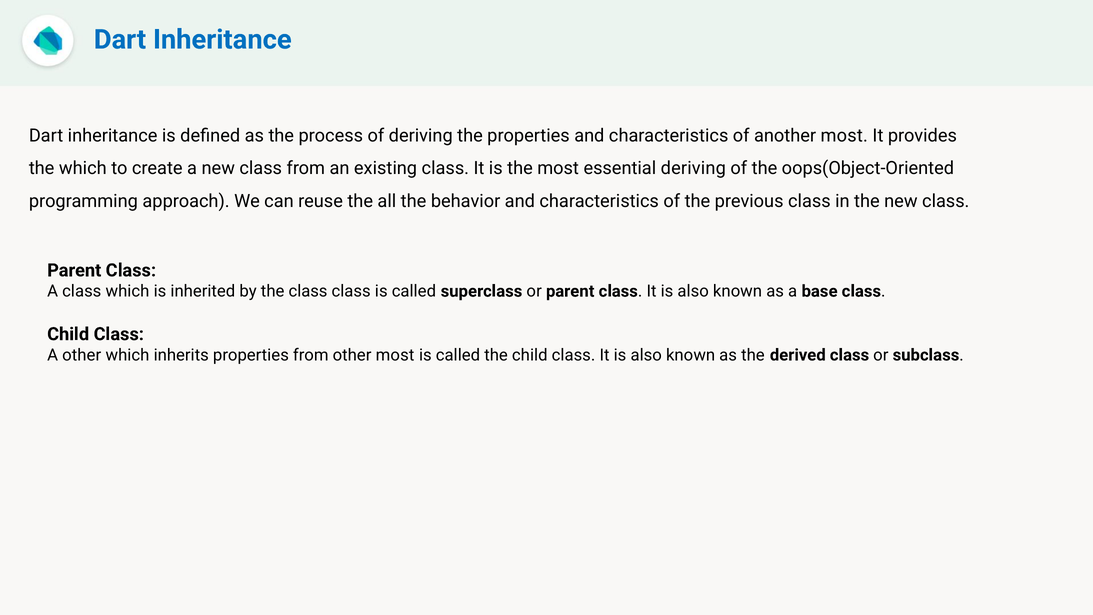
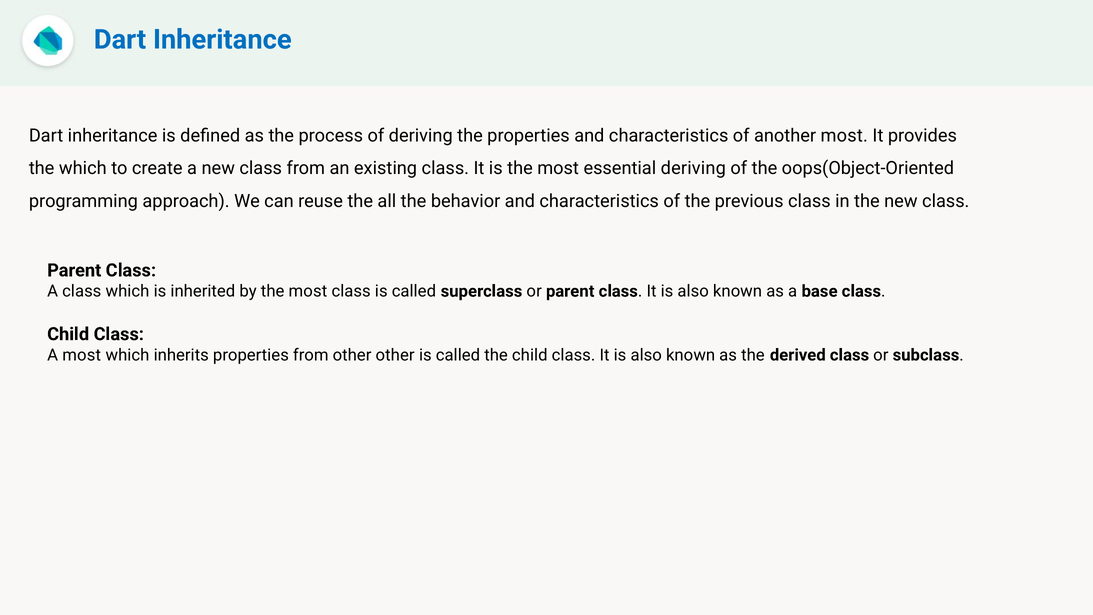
by the class: class -> most (308, 291)
A other: other -> most (82, 355)
other most: most -> other (395, 355)
